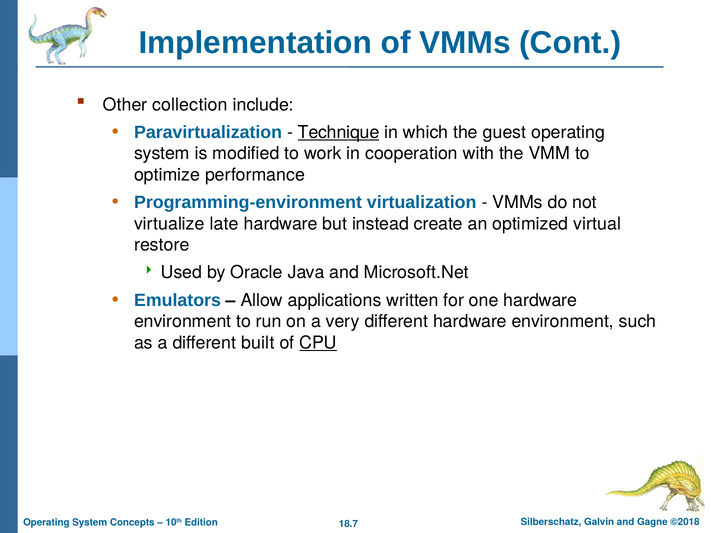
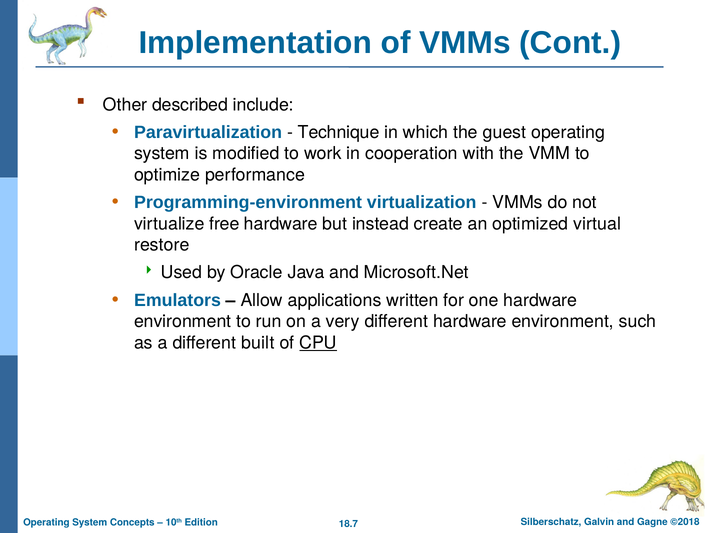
collection: collection -> described (190, 105)
Technique underline: present -> none (339, 132)
late: late -> free (224, 224)
